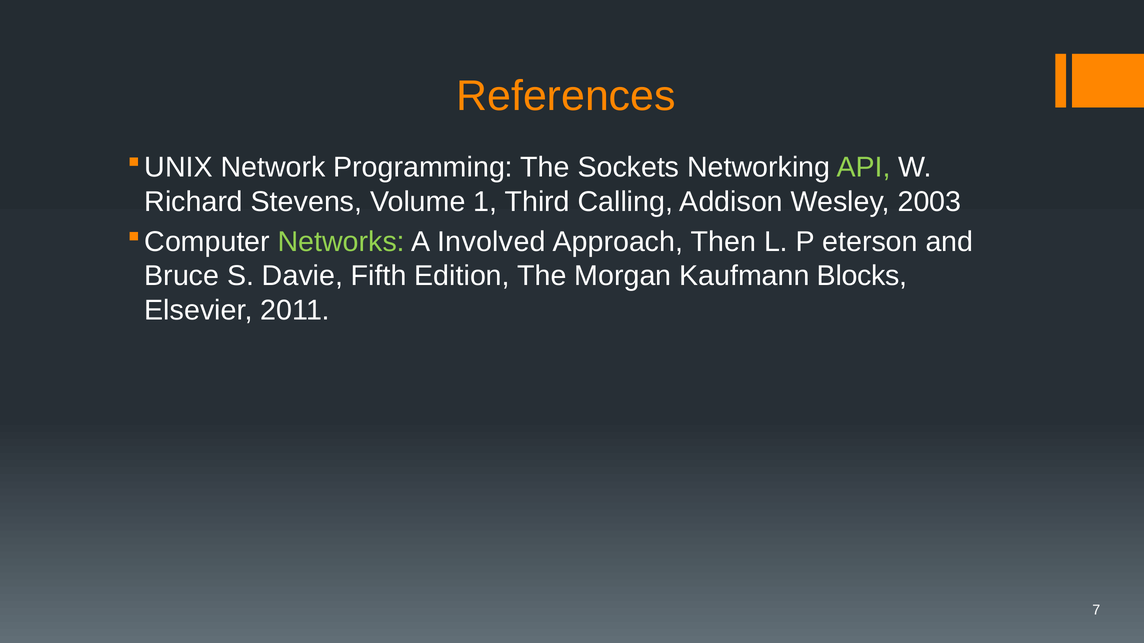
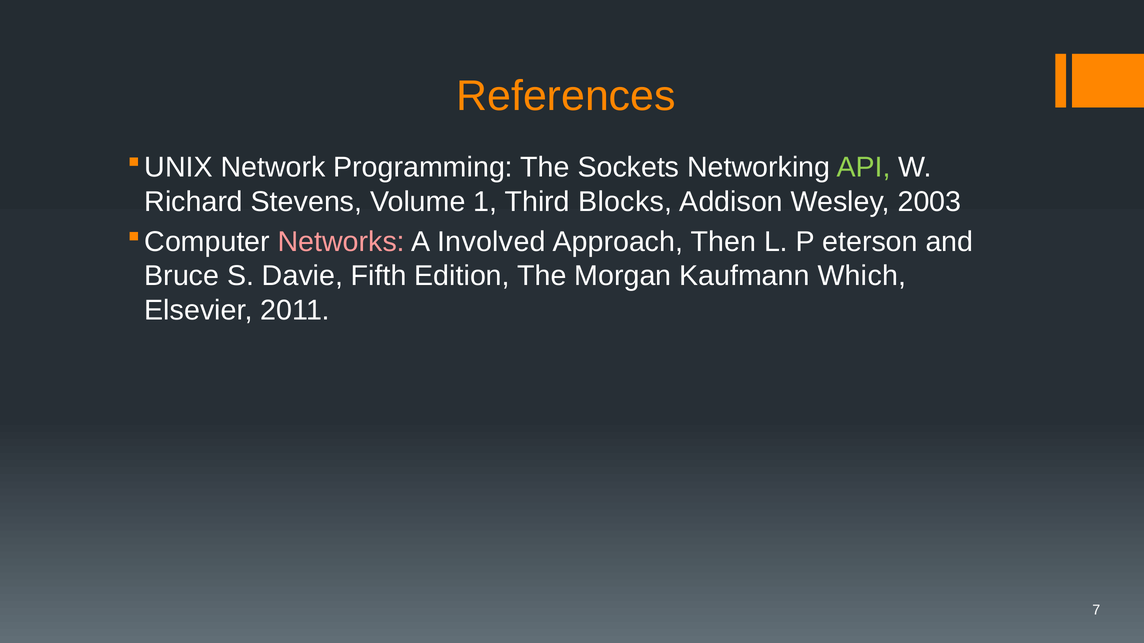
Calling: Calling -> Blocks (625, 202)
Networks colour: light green -> pink (341, 242)
Blocks: Blocks -> Which (862, 276)
